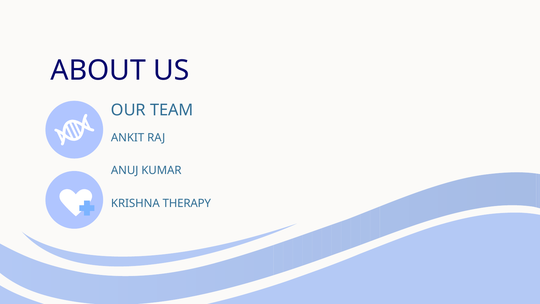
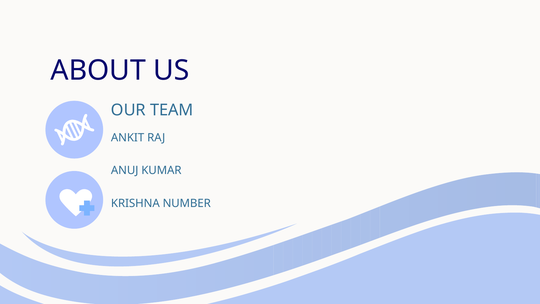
THERAPY: THERAPY -> NUMBER (187, 203)
